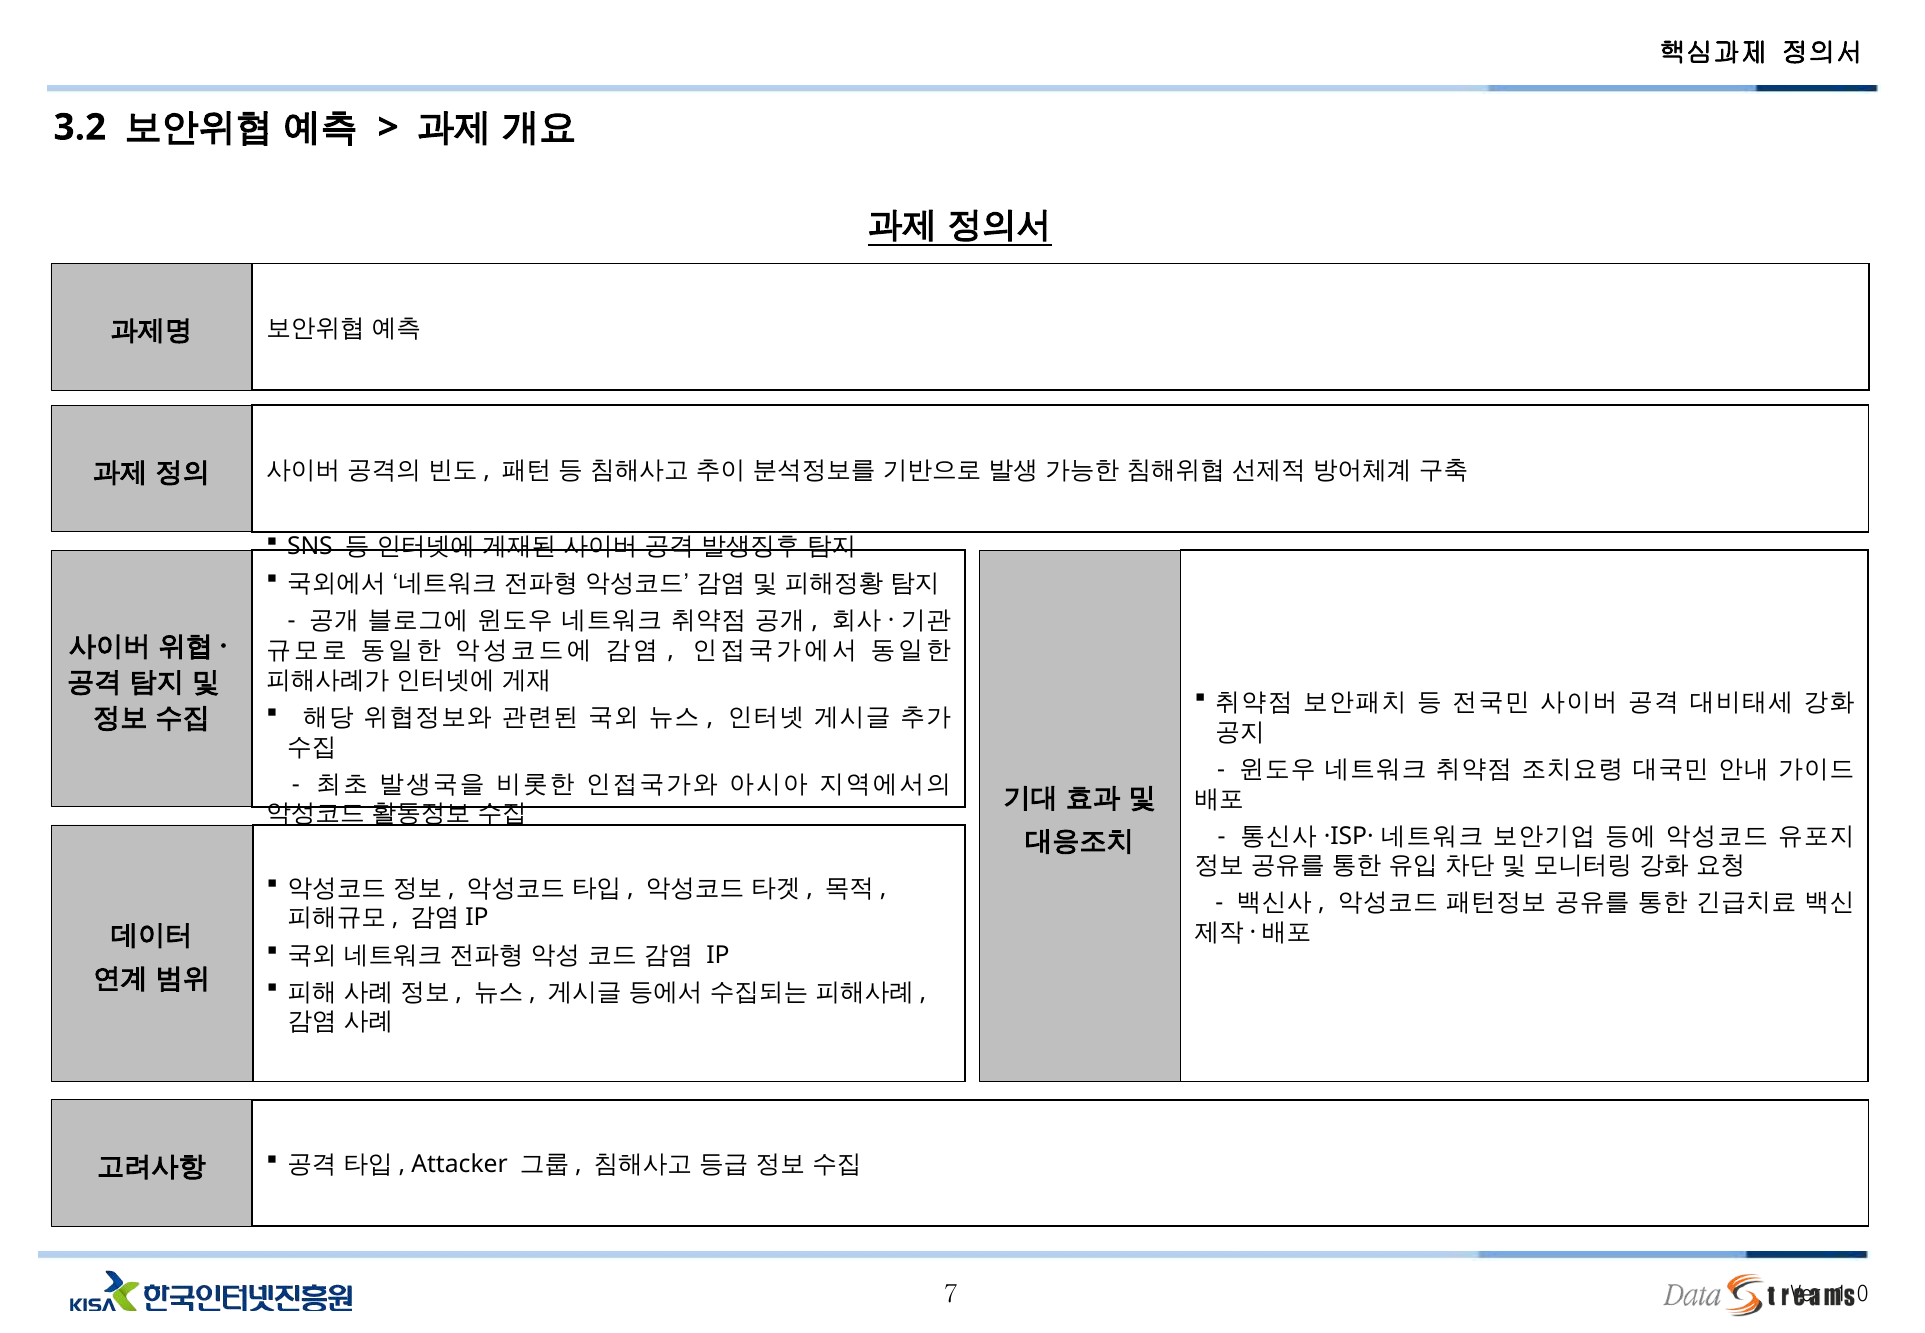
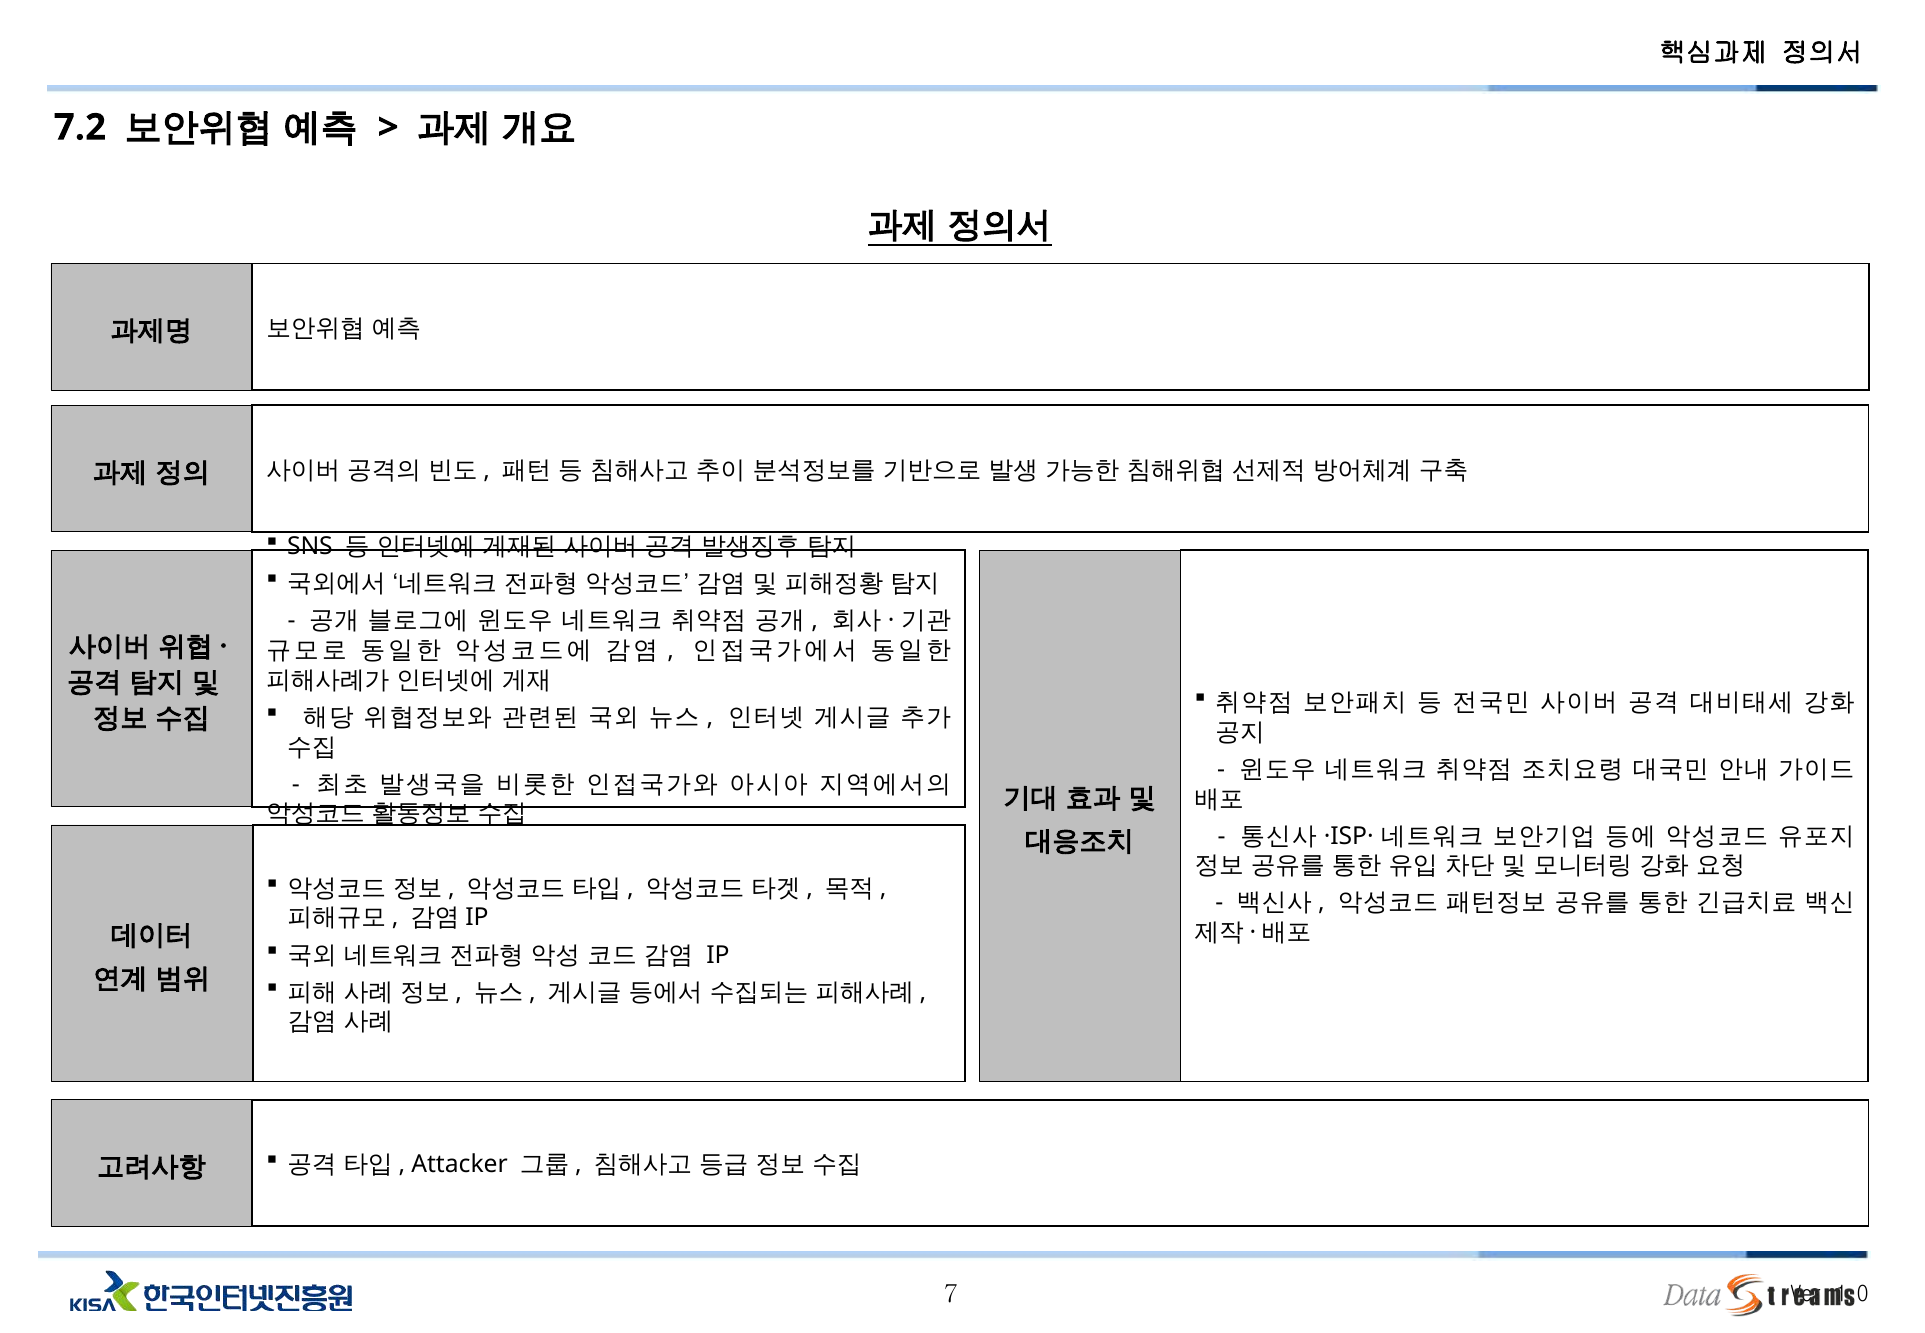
3.2: 3.2 -> 7.2 (80, 127)
